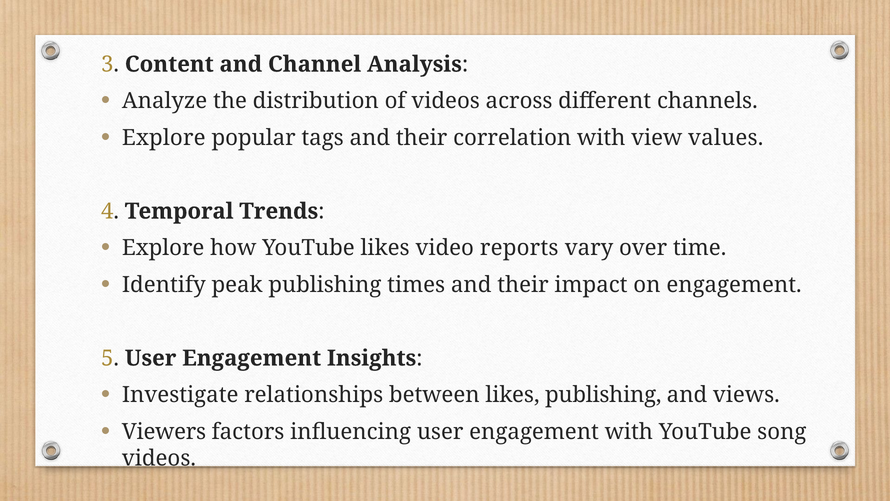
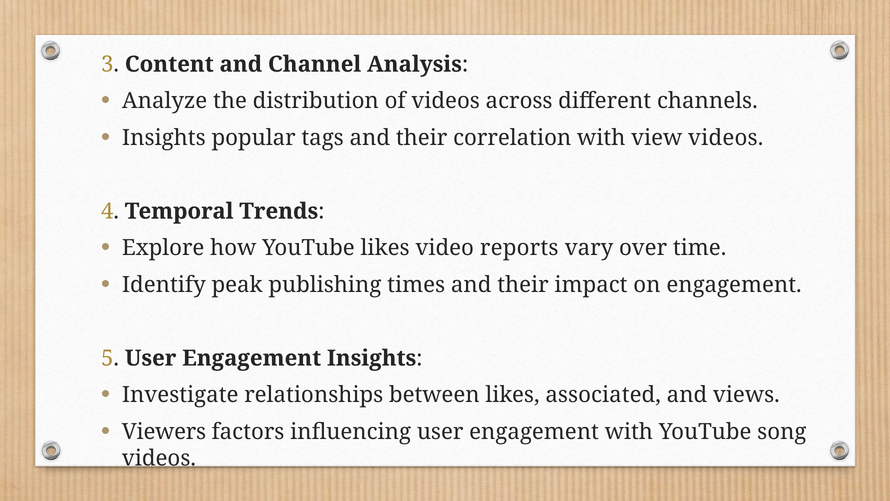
Explore: Explore -> Insights (164, 138)
view values: values -> videos (726, 138)
likes publishing: publishing -> associated (603, 395)
